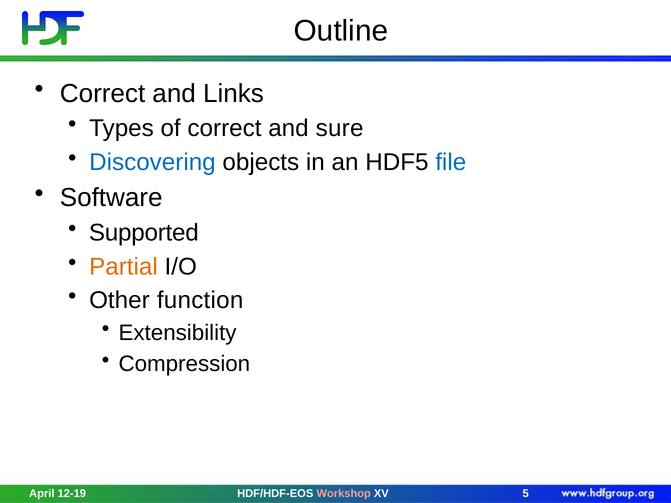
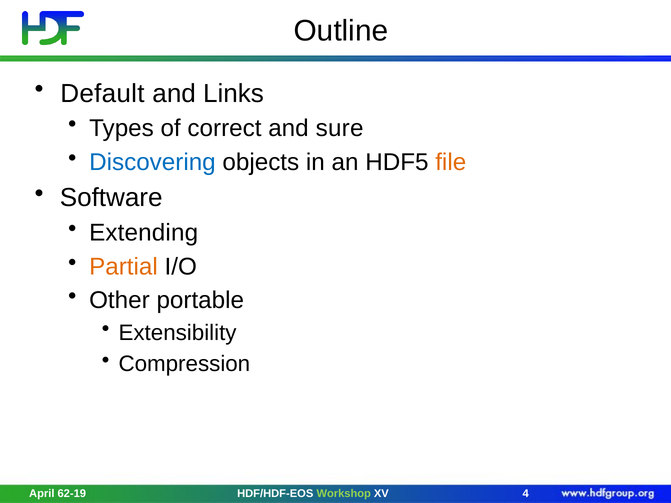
Correct: Correct -> Default (102, 94)
file colour: blue -> orange (451, 162)
Supported: Supported -> Extending (144, 233)
function: function -> portable (200, 301)
12-19: 12-19 -> 62-19 (72, 494)
Workshop colour: pink -> light green (344, 494)
5: 5 -> 4 (526, 494)
